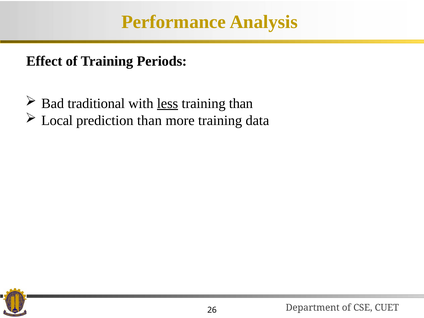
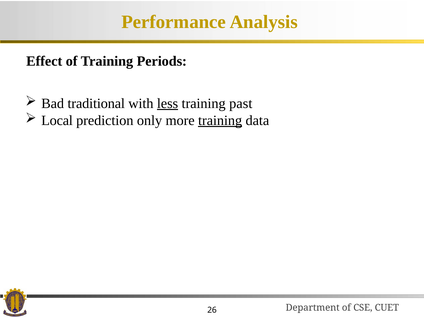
training than: than -> past (241, 103)
prediction than: than -> only (150, 120)
training underline: none -> present (220, 120)
